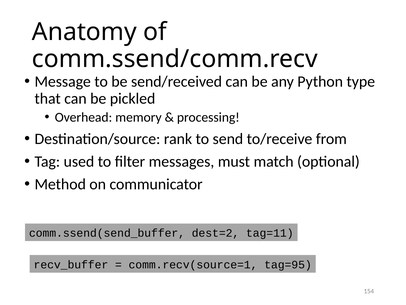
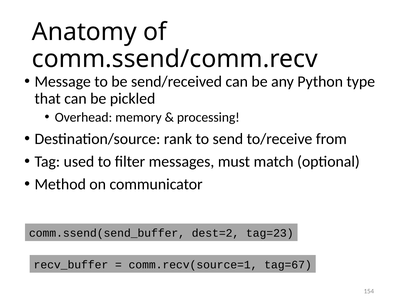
tag=11: tag=11 -> tag=23 (270, 233)
tag=95: tag=95 -> tag=67 (288, 264)
